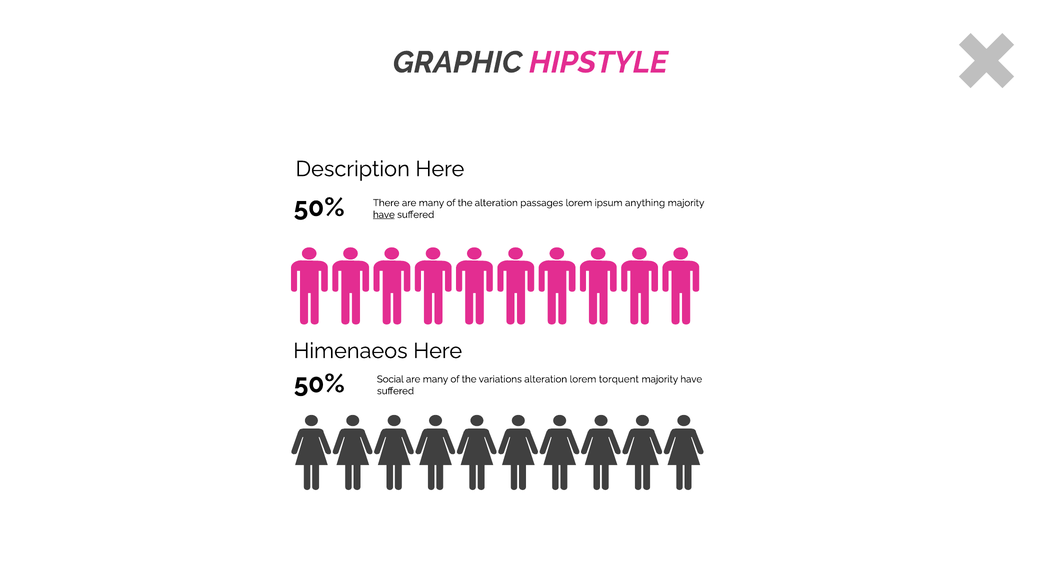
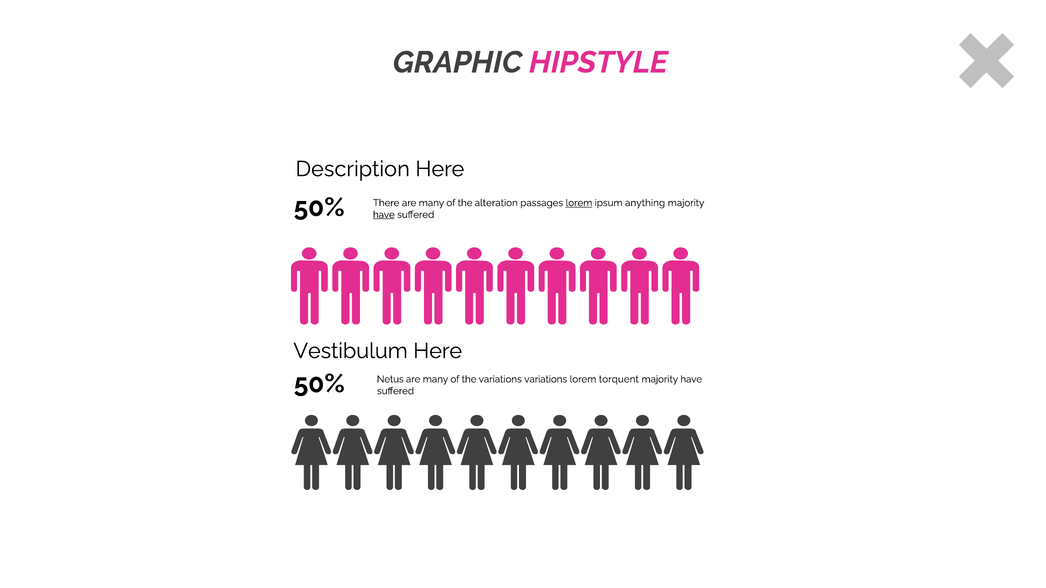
lorem underline: none -> present (579, 203)
Himenaeos: Himenaeos -> Vestibulum (351, 351)
Social: Social -> Netus (390, 379)
variations alteration: alteration -> variations (546, 379)
